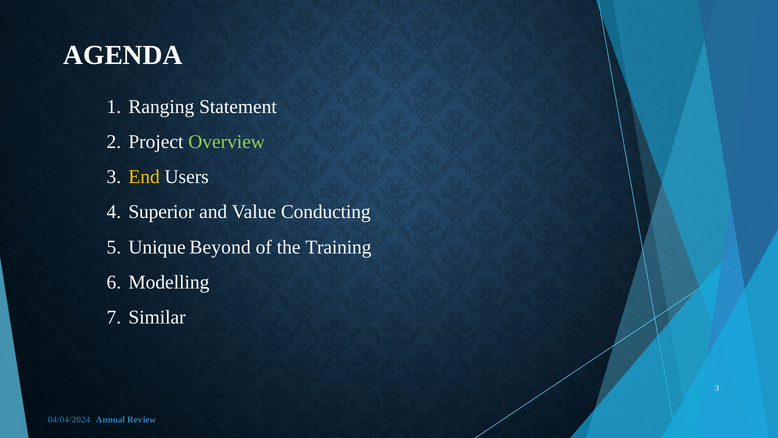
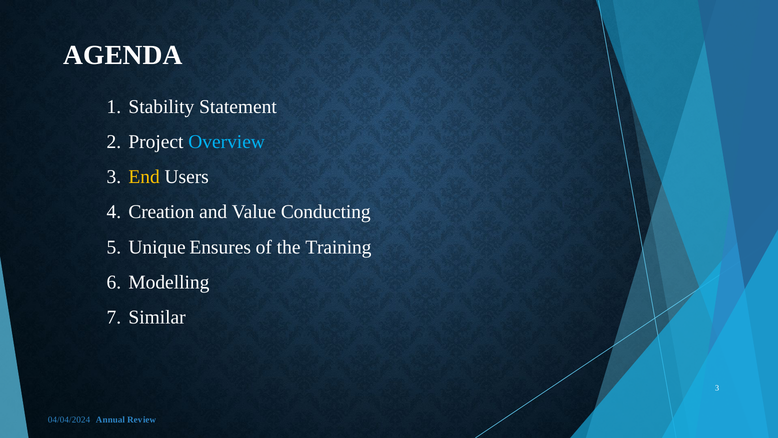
Ranging: Ranging -> Stability (161, 107)
Overview colour: light green -> light blue (227, 142)
Superior: Superior -> Creation (161, 212)
Beyond: Beyond -> Ensures (220, 247)
